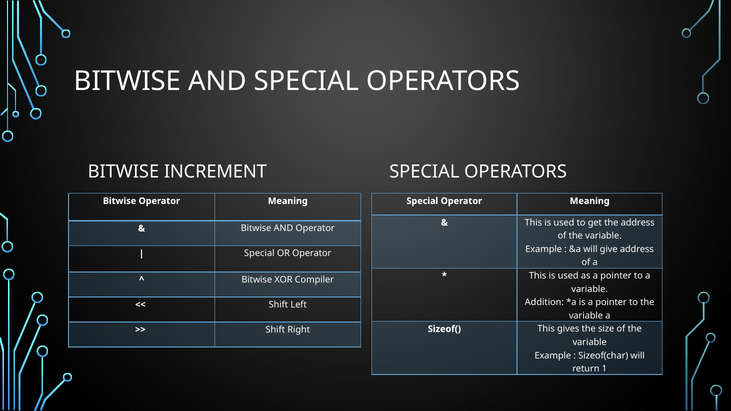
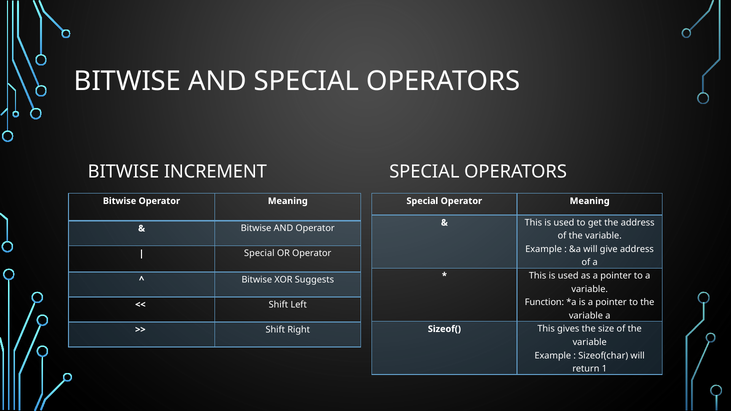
Compiler: Compiler -> Suggests (314, 280)
Addition: Addition -> Function (544, 303)
